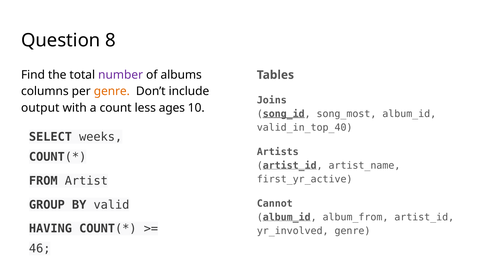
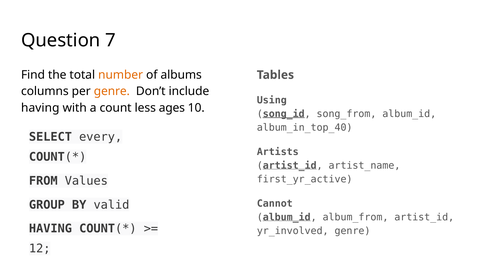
8: 8 -> 7 (110, 40)
number colour: purple -> orange (121, 75)
Joins: Joins -> Using (272, 100)
output: output -> having (40, 108)
song_most: song_most -> song_from (346, 114)
valid_in_top_40: valid_in_top_40 -> album_in_top_40 (305, 128)
weeks: weeks -> every (101, 137)
Artist: Artist -> Values (86, 181)
46: 46 -> 12 (40, 249)
